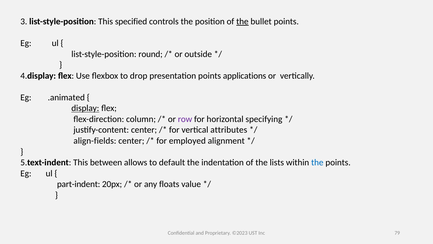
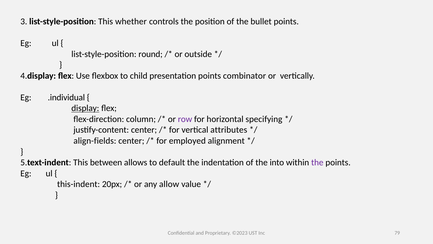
specified: specified -> whether (131, 21)
the underline: present -> none (242, 21)
drop: drop -> child (139, 76)
applications: applications -> combinator (245, 76)
.animated: .animated -> .individual (66, 97)
lists: lists -> into (277, 162)
the colour: blue -> purple (317, 162)
part-indent: part-indent -> this-indent (79, 184)
floats: floats -> allow (169, 184)
